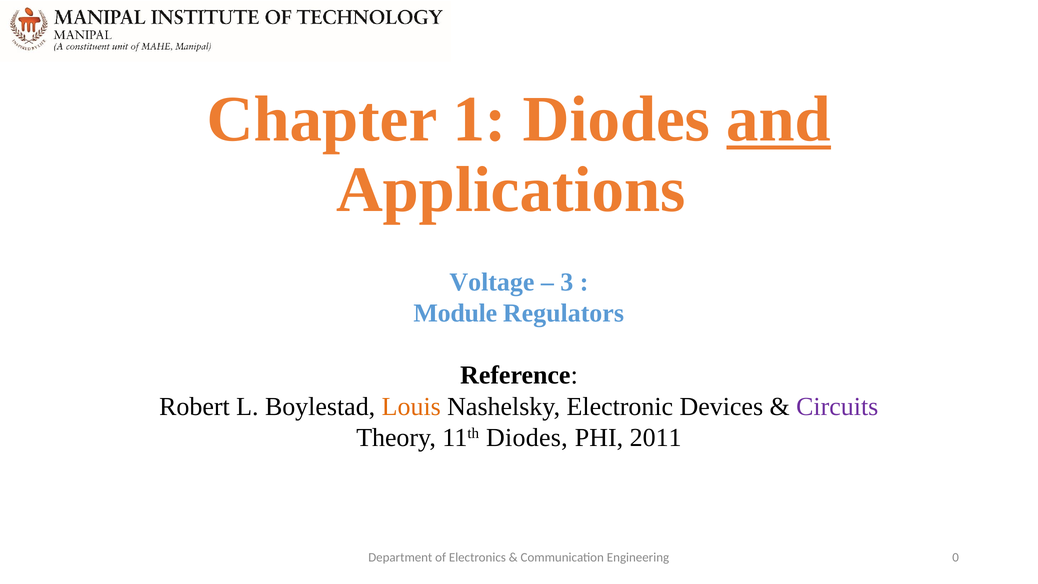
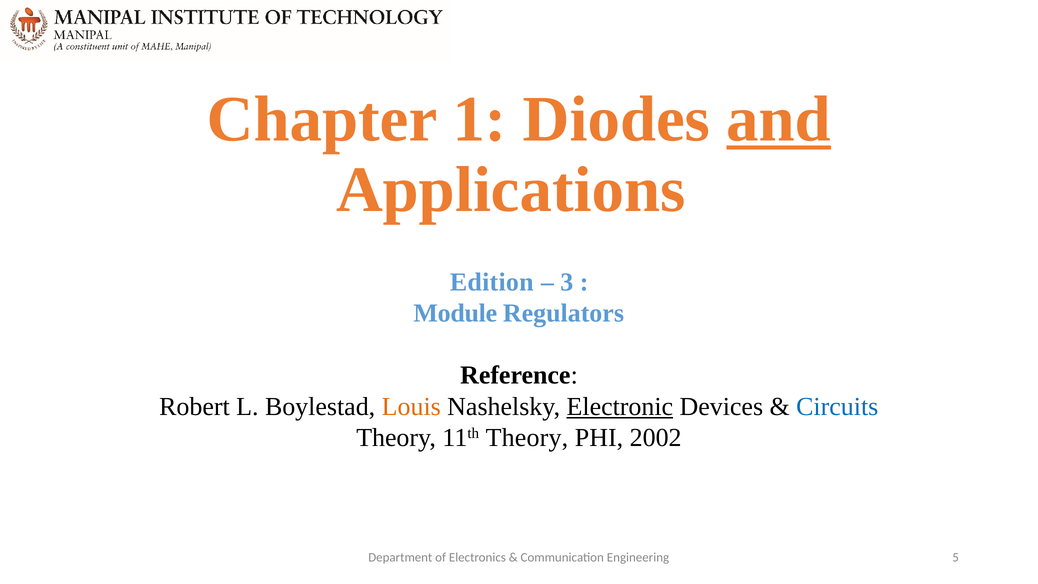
Voltage: Voltage -> Edition (492, 282)
Electronic underline: none -> present (620, 406)
Circuits colour: purple -> blue (837, 406)
11th Diodes: Diodes -> Theory (527, 438)
2011: 2011 -> 2002 (656, 438)
0: 0 -> 5 (956, 557)
